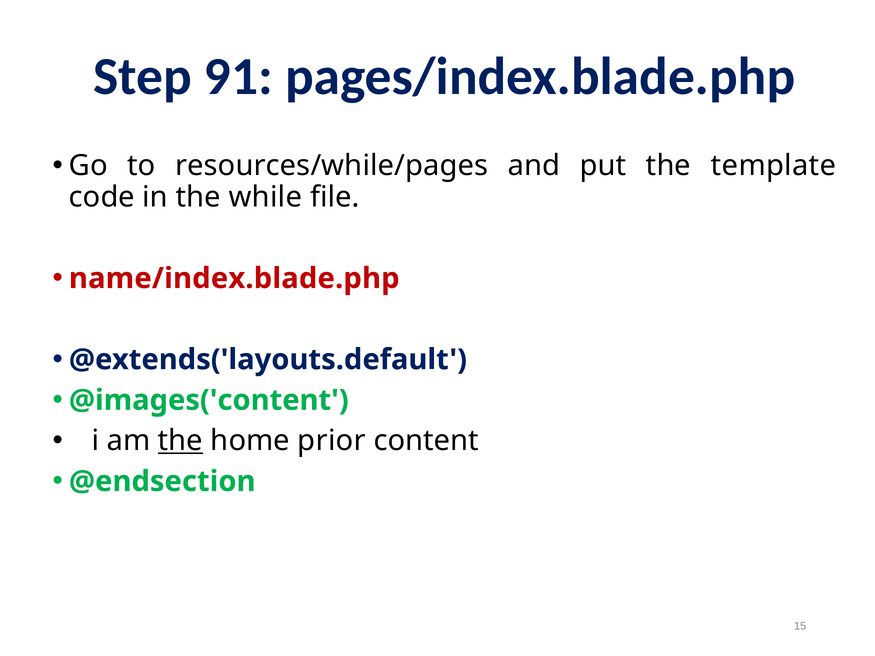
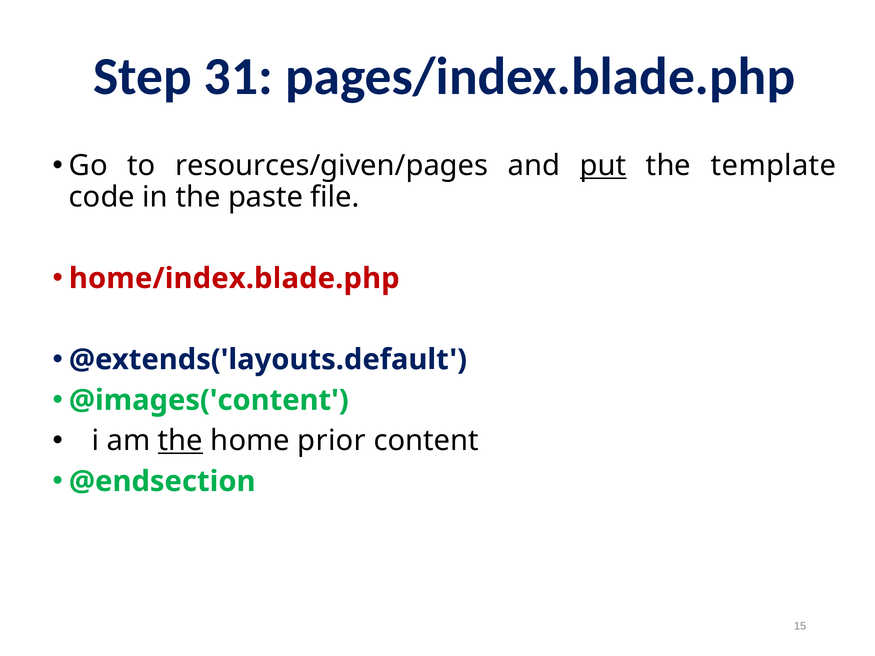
91: 91 -> 31 (238, 77)
resources/while/pages: resources/while/pages -> resources/given/pages (332, 166)
put underline: none -> present (603, 166)
while: while -> paste (266, 197)
name/index.blade.php: name/index.blade.php -> home/index.blade.php (234, 279)
